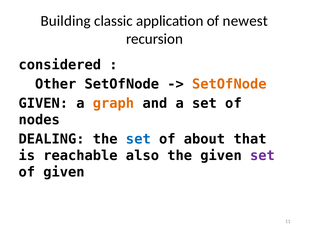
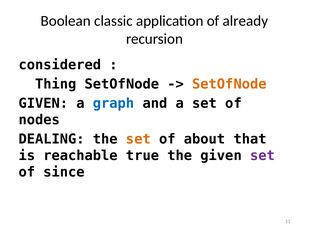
Building: Building -> Boolean (66, 21)
newest: newest -> already (245, 21)
Other: Other -> Thing (56, 84)
graph colour: orange -> blue (114, 103)
set colour: blue -> orange (138, 139)
also: also -> true (143, 155)
of given: given -> since (64, 172)
